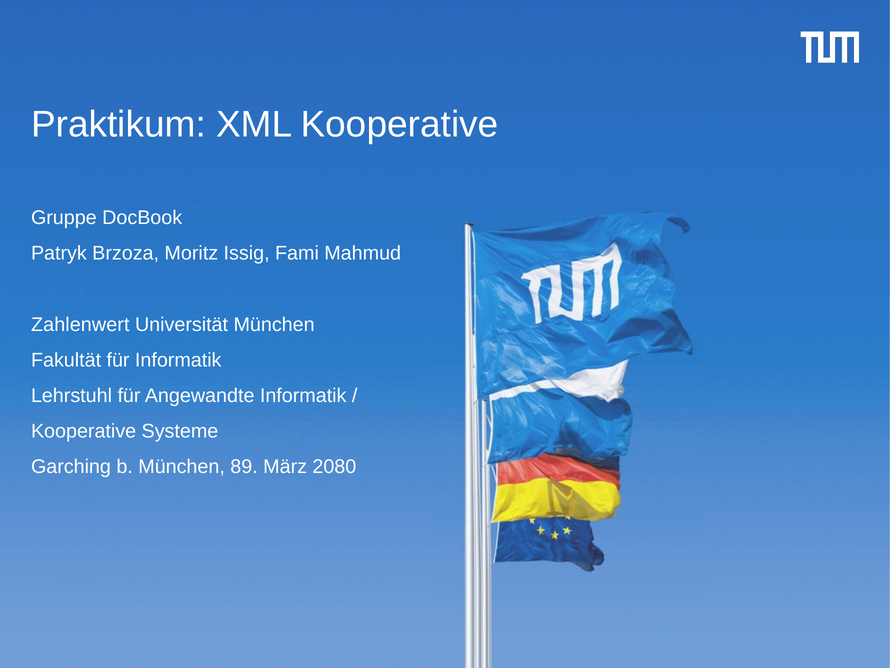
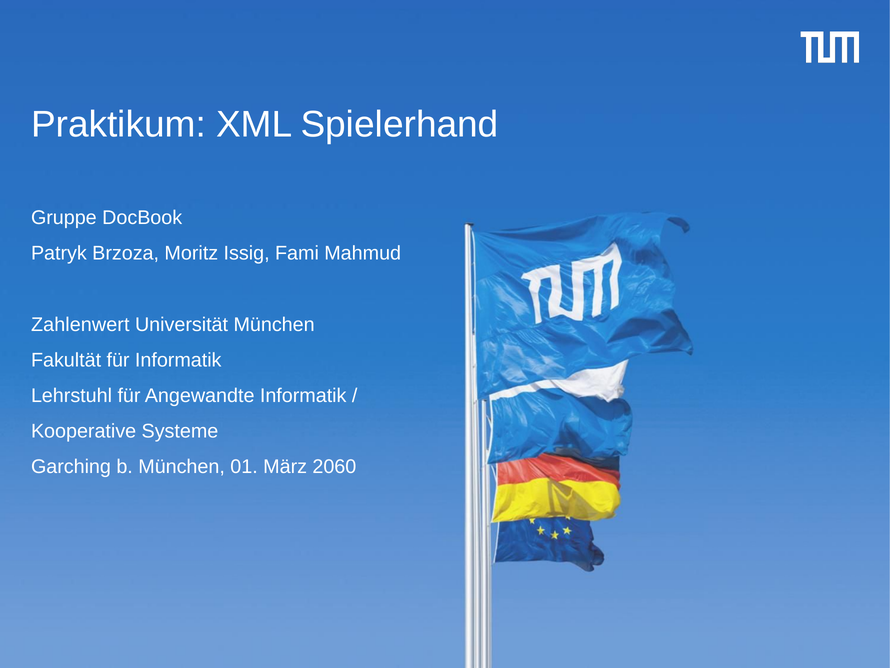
XML Kooperative: Kooperative -> Spielerhand (400, 124)
89: 89 -> 01 (244, 467)
2080: 2080 -> 2060 (334, 467)
